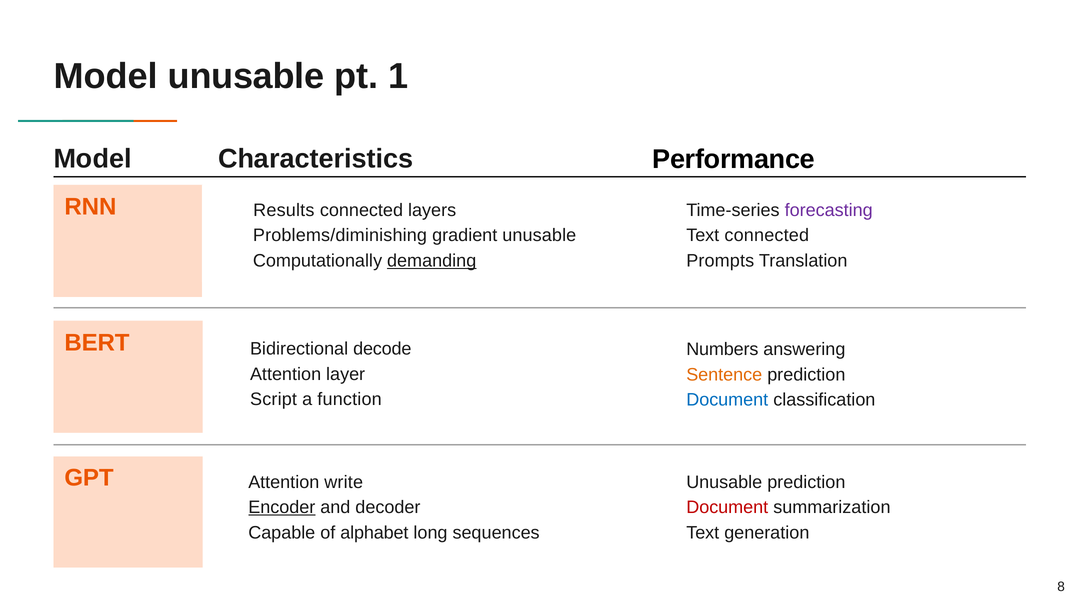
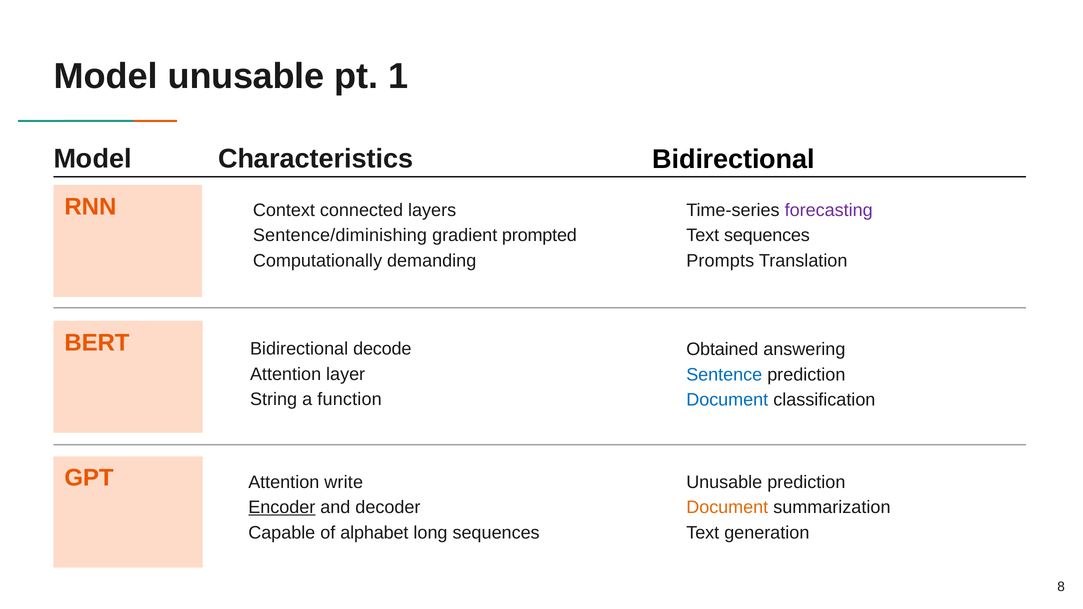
Performance: Performance -> Bidirectional (734, 159)
Results: Results -> Context (284, 210)
Text connected: connected -> sequences (767, 235)
Problems/diminishing: Problems/diminishing -> Sentence/diminishing (340, 236)
gradient unusable: unusable -> prompted (539, 236)
demanding underline: present -> none (432, 261)
Numbers: Numbers -> Obtained (722, 350)
Sentence colour: orange -> blue (724, 375)
Script: Script -> String (274, 400)
Document colour: red -> orange (727, 508)
